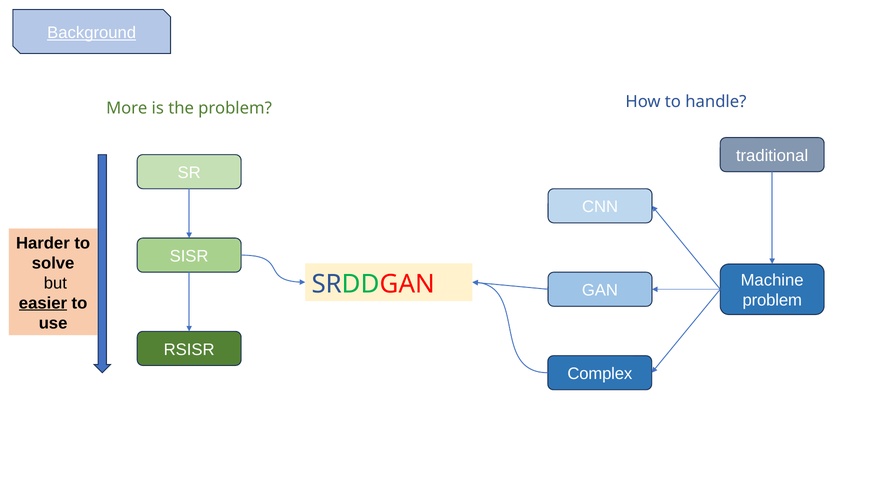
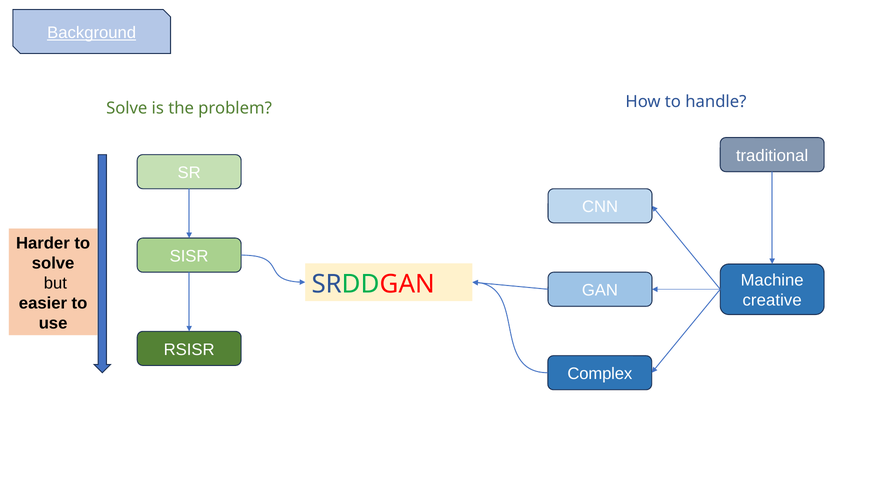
More: More -> Solve (127, 109)
problem: problem -> creative (772, 300)
easier underline: present -> none (43, 303)
